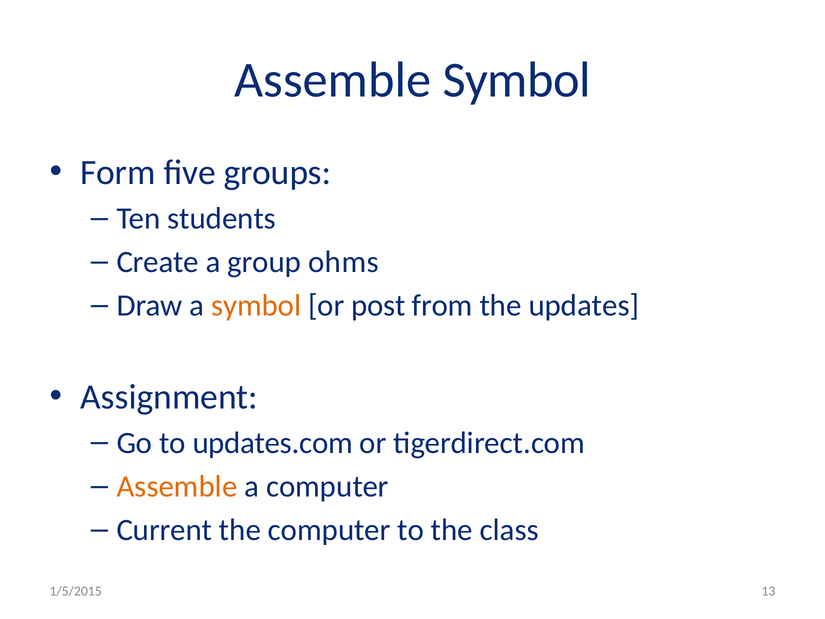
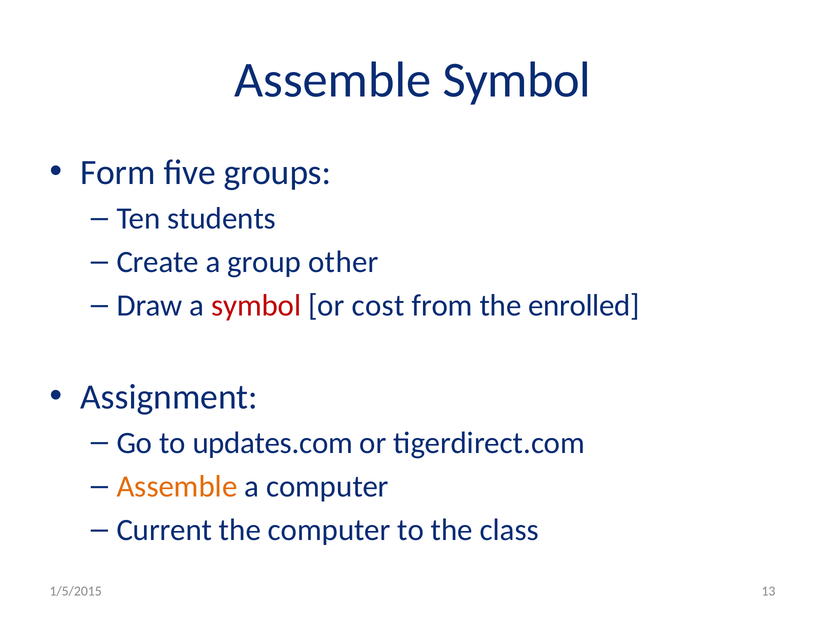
ohms: ohms -> other (343, 262)
symbol colour: orange -> red (256, 305)
post: post -> cost (378, 305)
updates: updates -> enrolled (584, 305)
